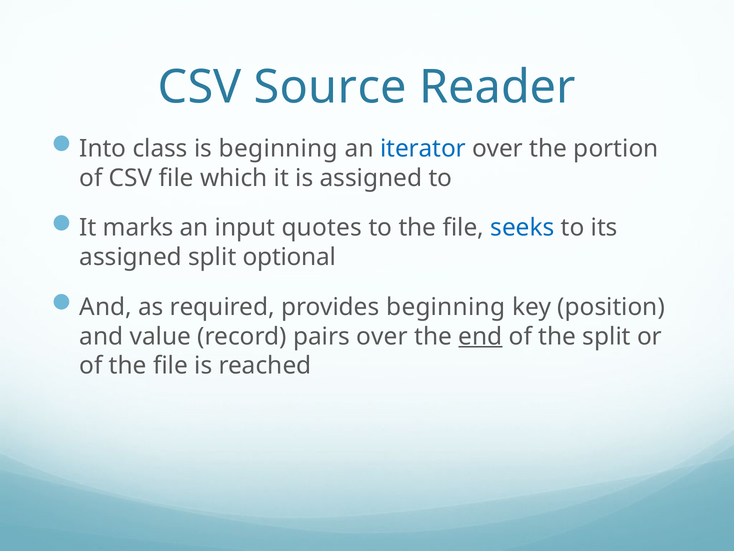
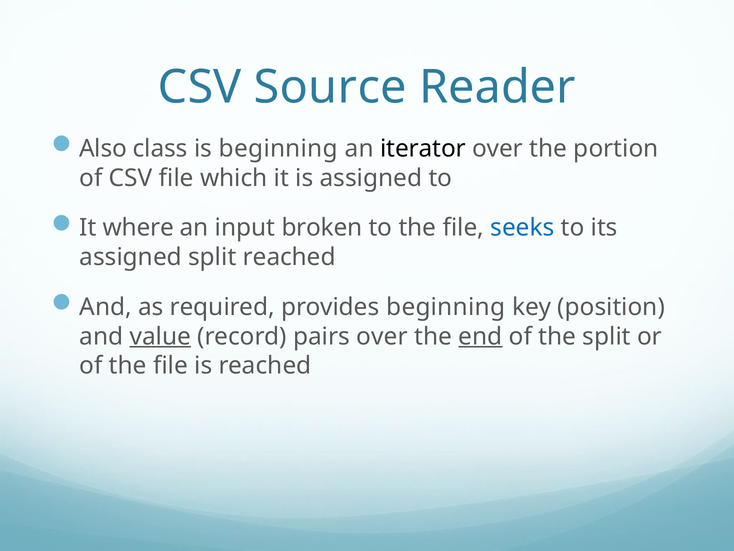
Into: Into -> Also (103, 149)
iterator colour: blue -> black (423, 149)
marks: marks -> where (138, 228)
quotes: quotes -> broken (322, 228)
split optional: optional -> reached (289, 257)
value underline: none -> present (160, 336)
